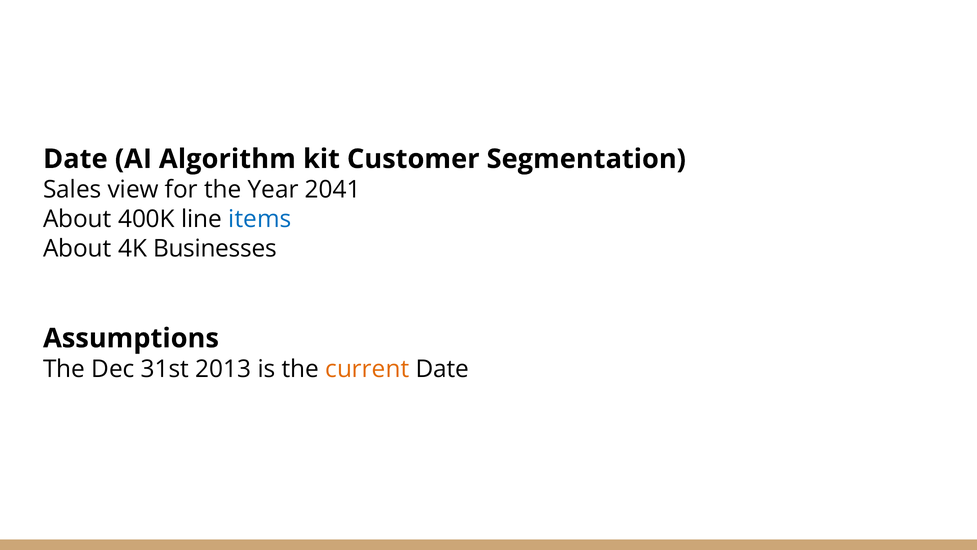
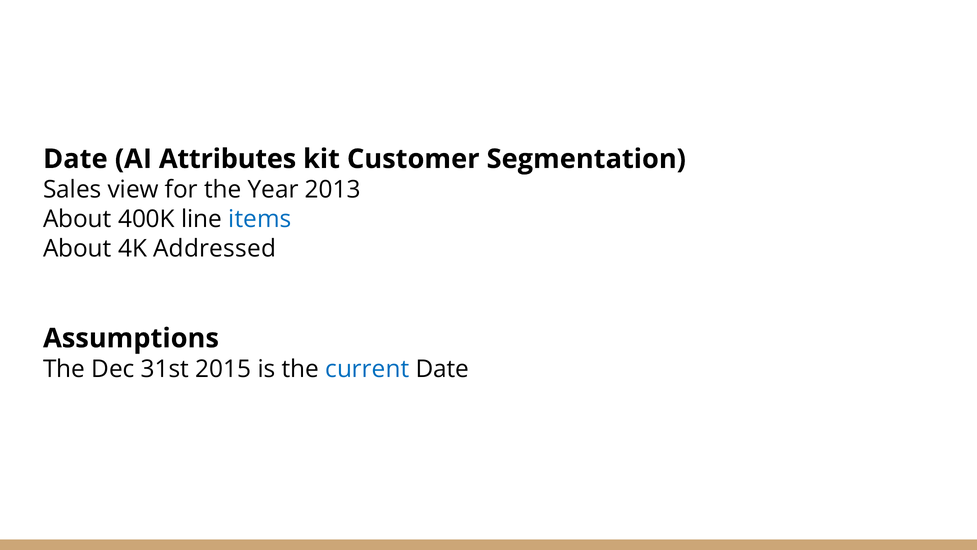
Algorithm: Algorithm -> Attributes (228, 159)
2041: 2041 -> 2013 (333, 190)
Businesses: Businesses -> Addressed (215, 248)
2013: 2013 -> 2015 (223, 369)
current colour: orange -> blue (367, 369)
